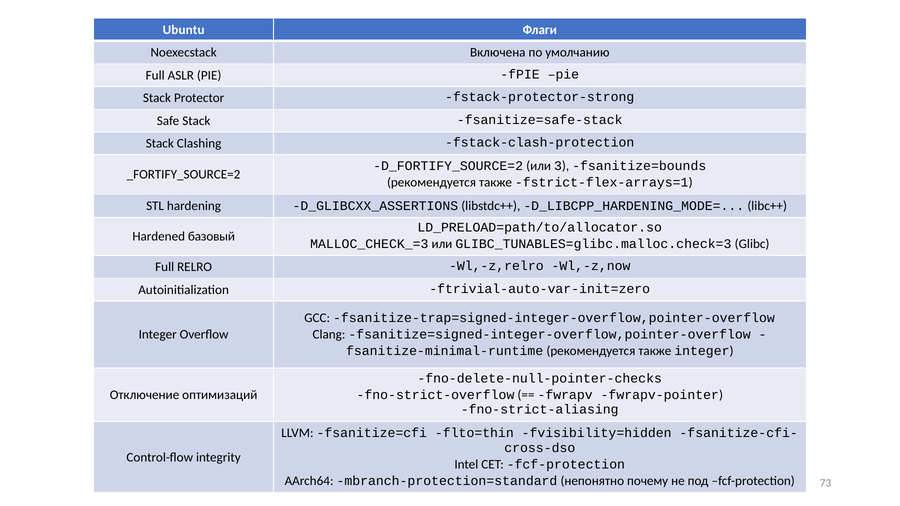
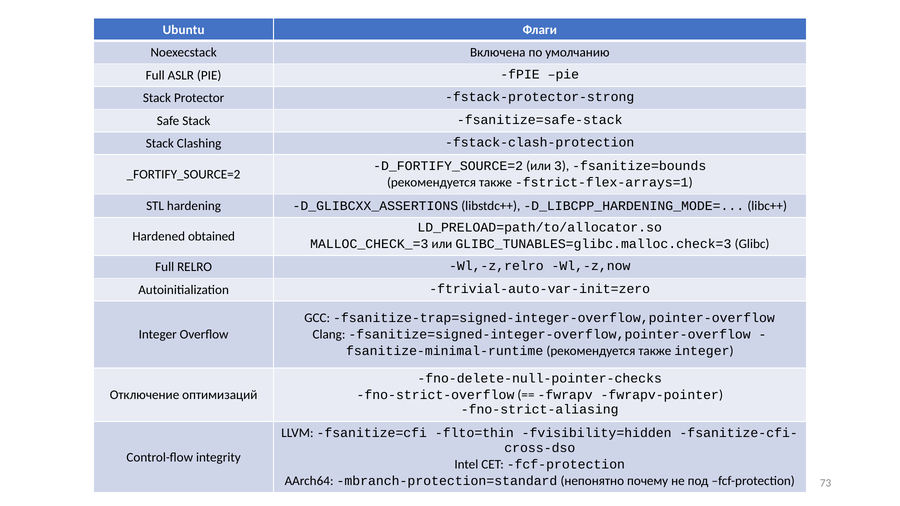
базовый: базовый -> obtained (211, 237)
